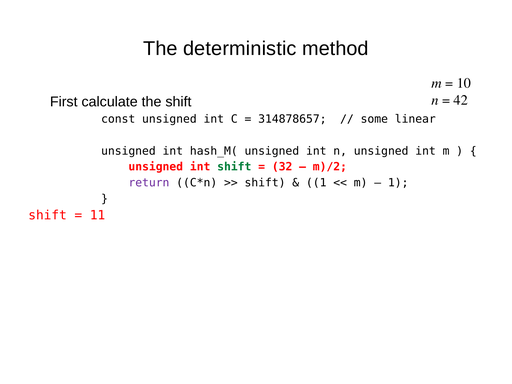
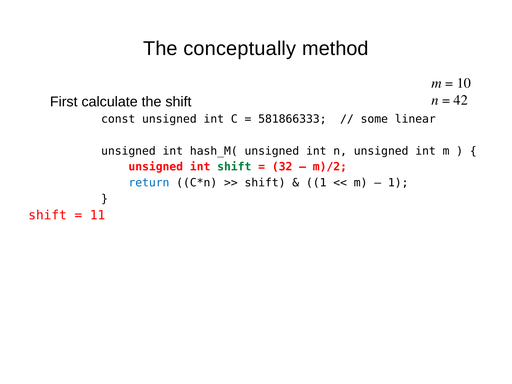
deterministic: deterministic -> conceptually (240, 49)
314878657: 314878657 -> 581866333 (292, 119)
return colour: purple -> blue (149, 183)
